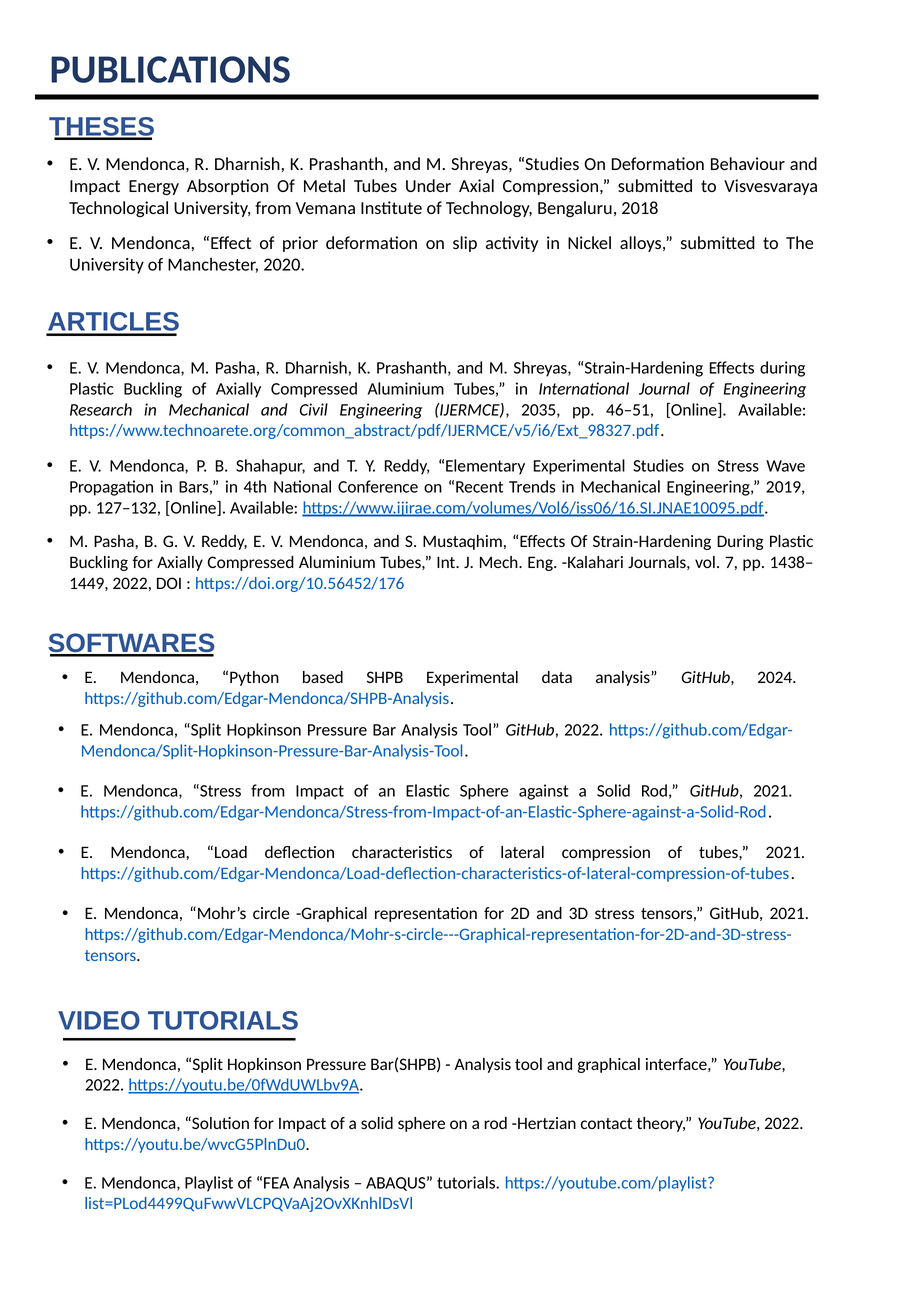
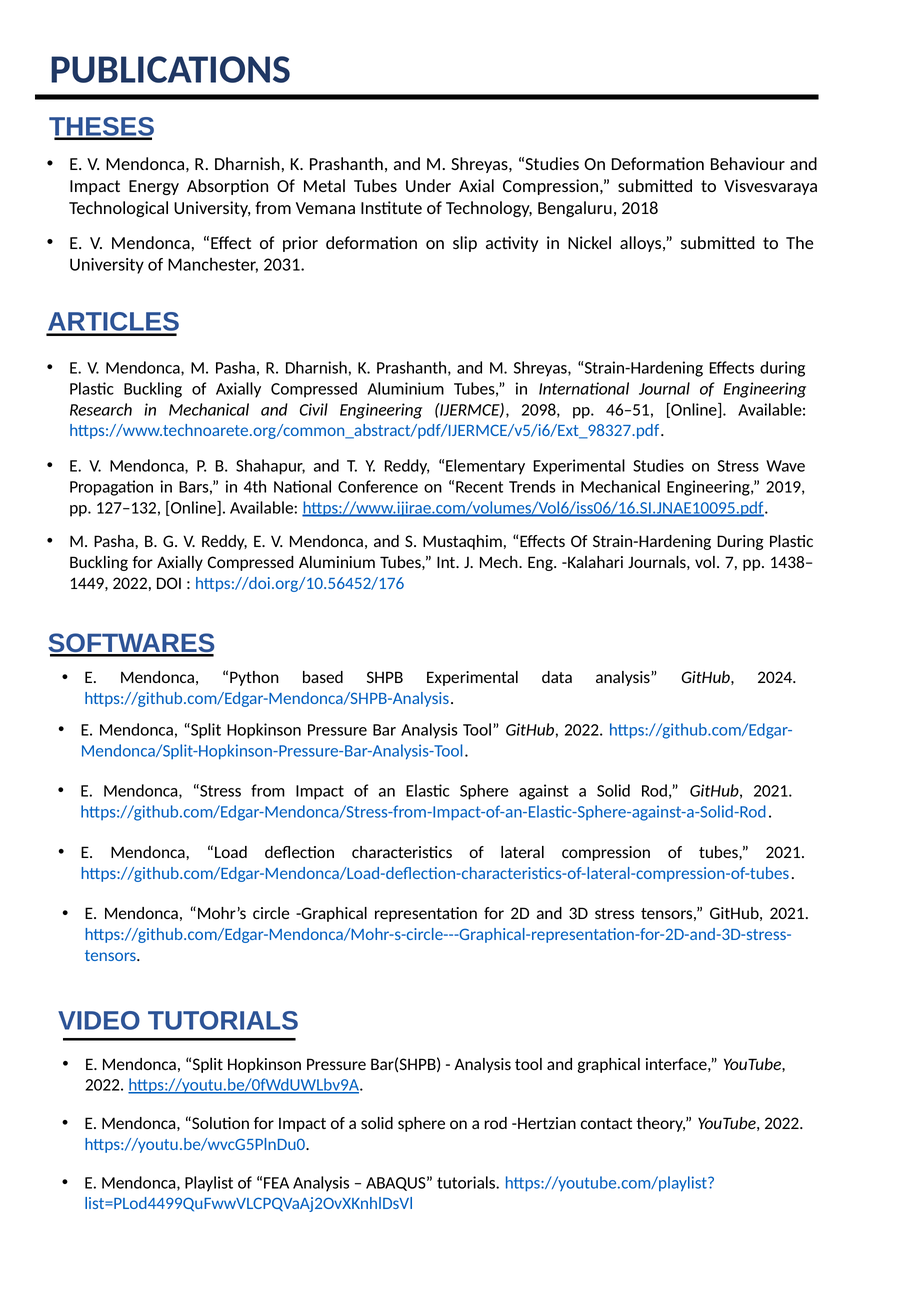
2020: 2020 -> 2031 (284, 265)
2035: 2035 -> 2098 (541, 410)
